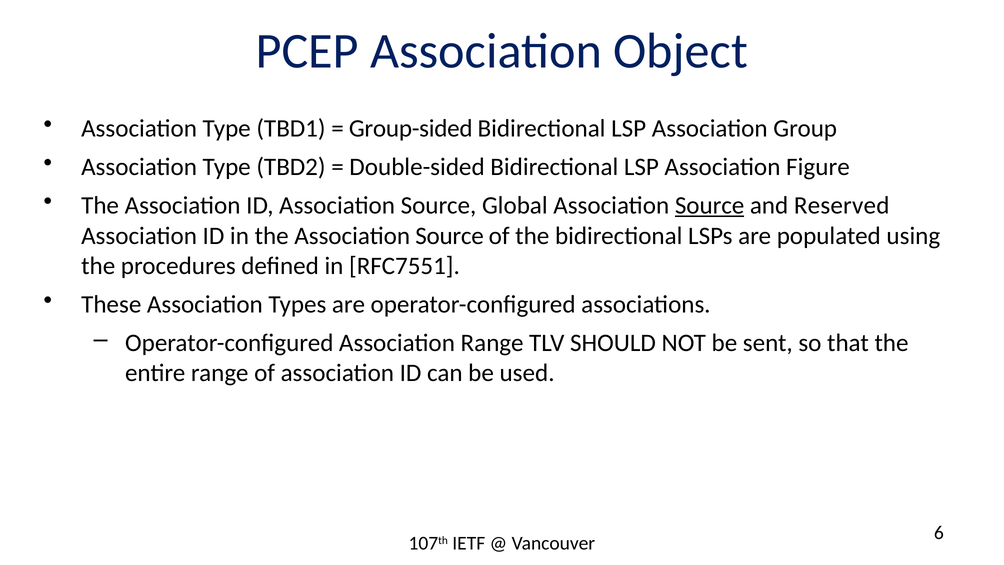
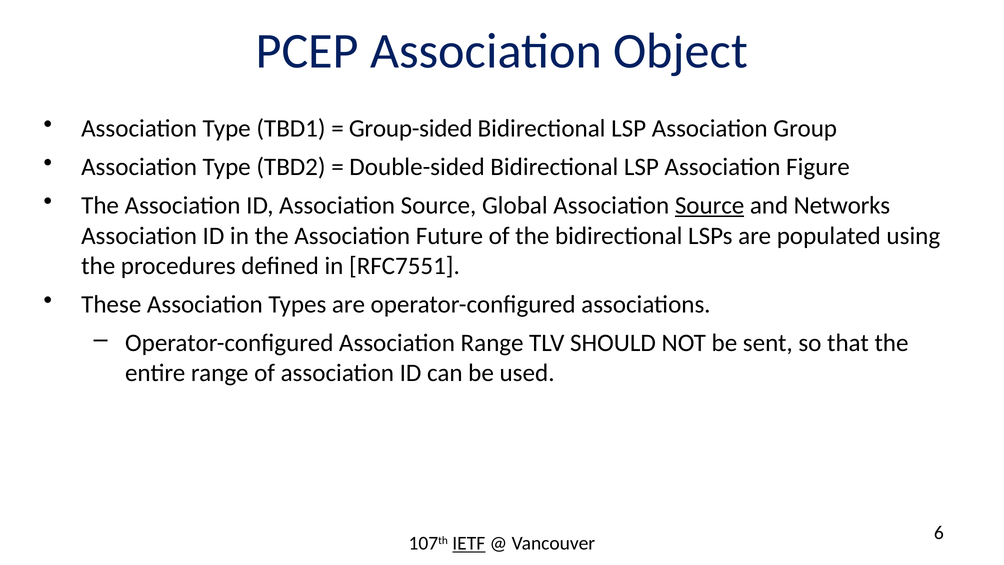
Reserved: Reserved -> Networks (842, 206)
the Association Source: Source -> Future (449, 236)
IETF underline: none -> present (469, 543)
